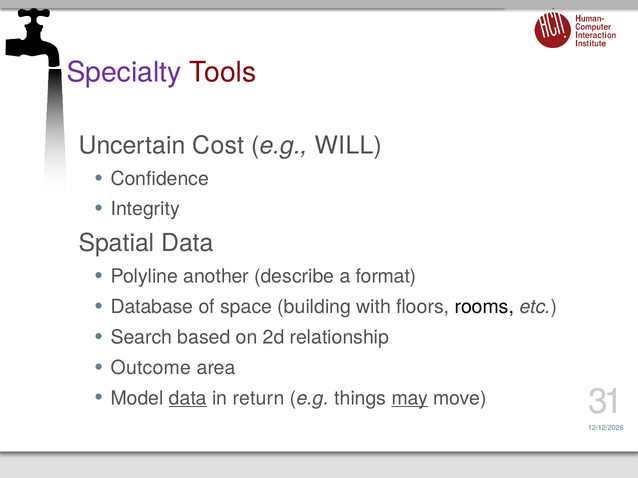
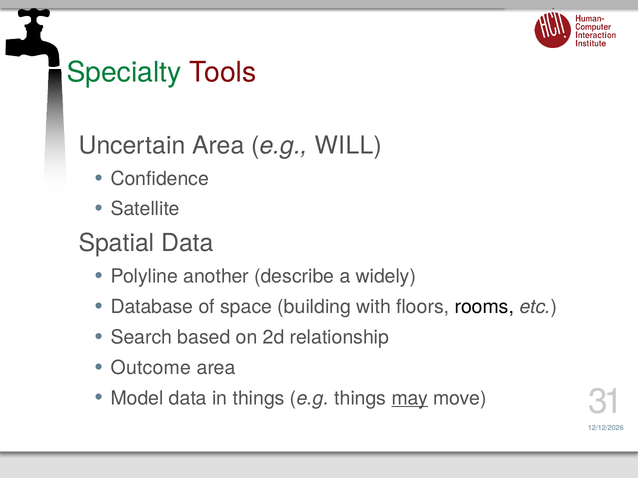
Specialty colour: purple -> green (124, 72)
Uncertain Cost: Cost -> Area (218, 146)
Integrity: Integrity -> Satellite (145, 209)
format: format -> widely (386, 277)
data underline: present -> none (188, 398)
in return: return -> things (259, 398)
